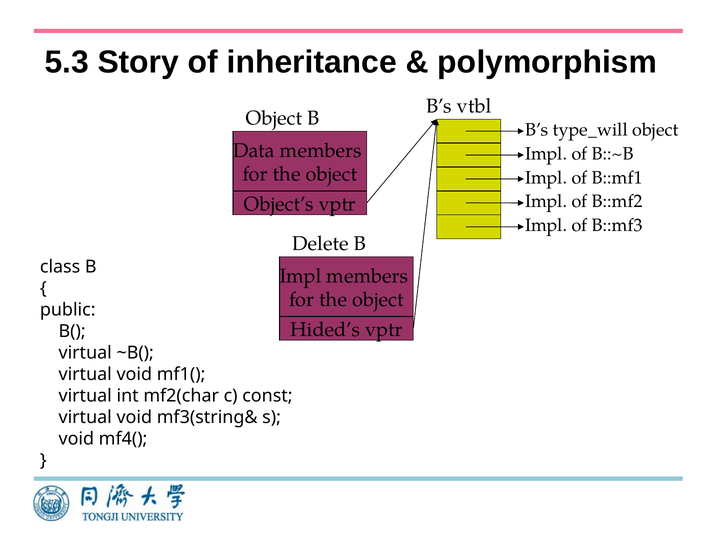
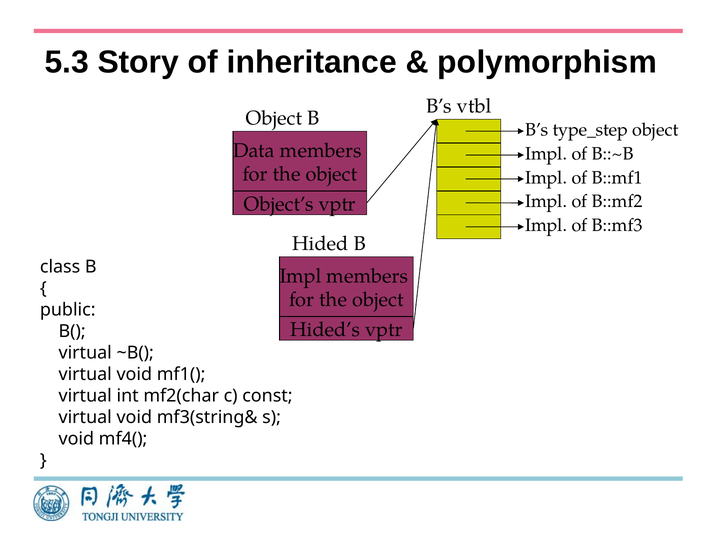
type_will: type_will -> type_step (590, 130)
Delete: Delete -> Hided (321, 244)
